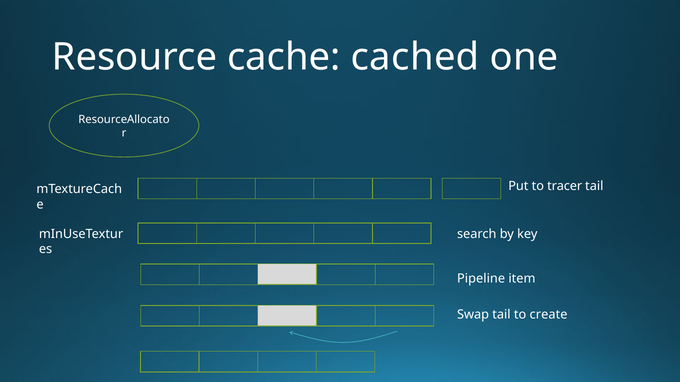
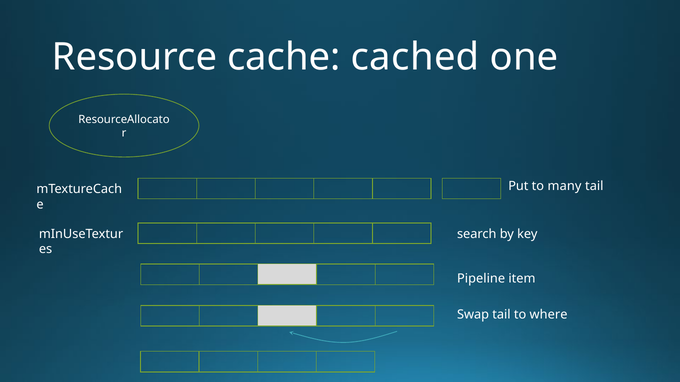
tracer: tracer -> many (565, 186)
create: create -> where (549, 315)
